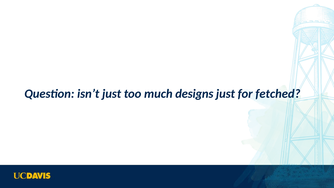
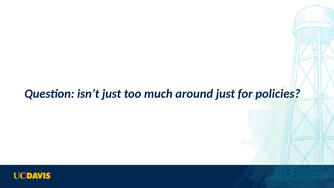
designs: designs -> around (194, 94)
fetched: fetched -> policies (278, 94)
